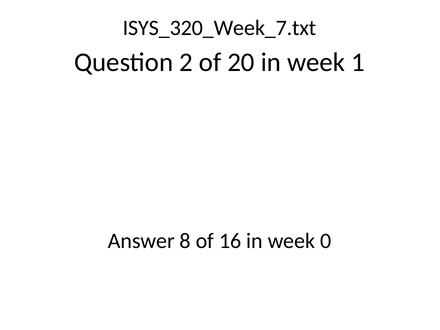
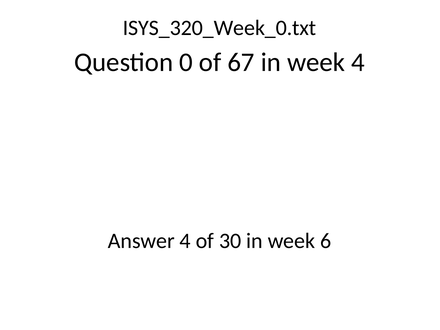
ISYS_320_Week_7.txt: ISYS_320_Week_7.txt -> ISYS_320_Week_0.txt (220, 28)
2: 2 -> 0 (186, 62)
20: 20 -> 67 (241, 62)
week 1: 1 -> 4 (358, 62)
Answer 8: 8 -> 4 (185, 241)
16: 16 -> 30 (230, 241)
0: 0 -> 6 (326, 241)
